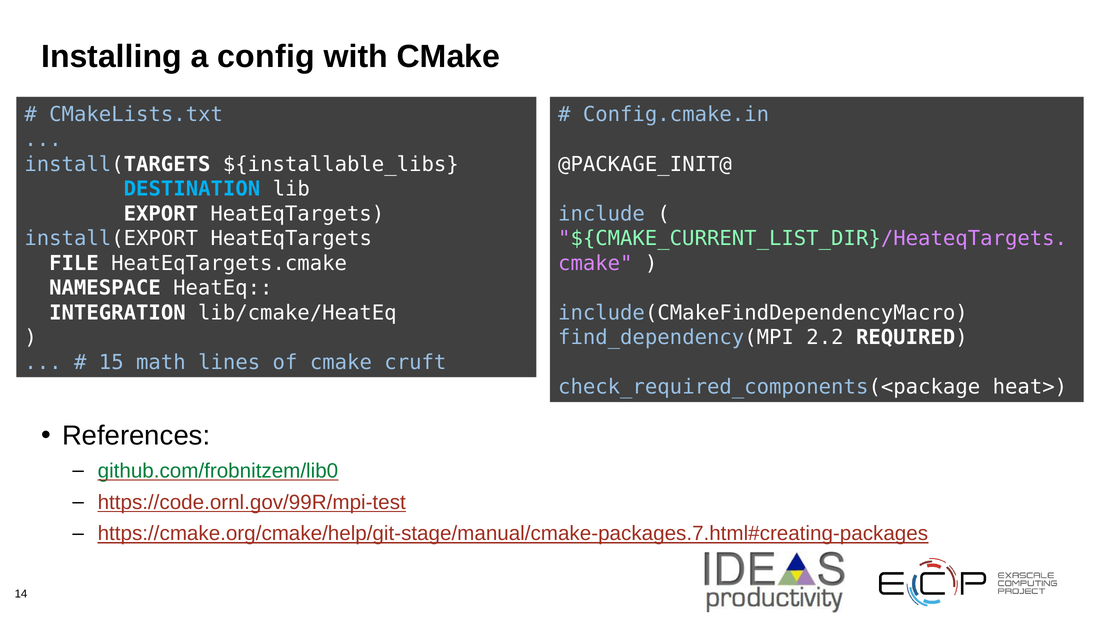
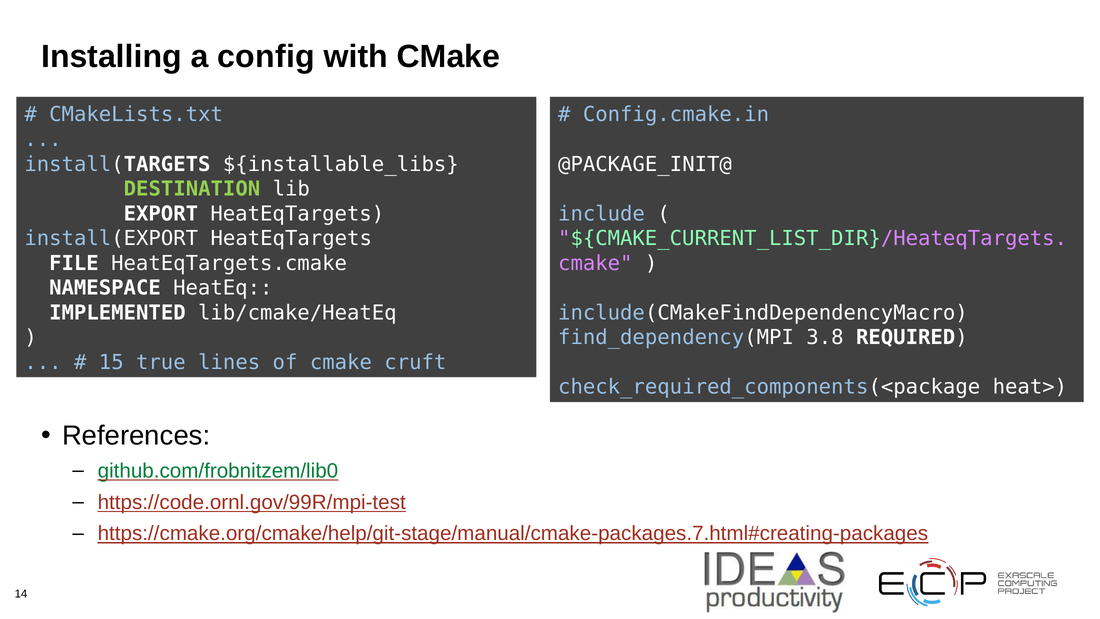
DESTINATION colour: light blue -> light green (192, 189)
INTEGRATION: INTEGRATION -> IMPLEMENTED (117, 313)
2.2: 2.2 -> 3.8 (825, 337)
math: math -> true (161, 362)
